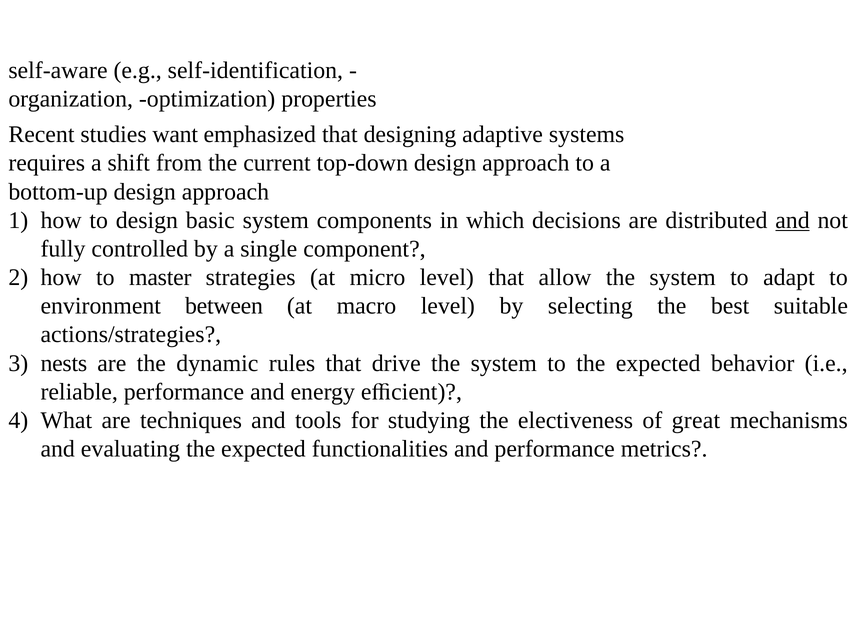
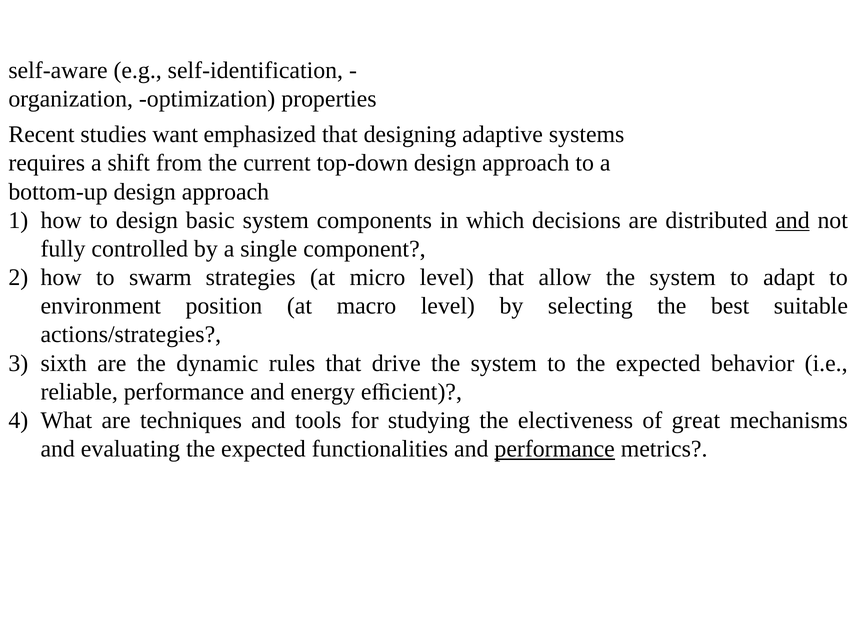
master: master -> swarm (160, 277)
between: between -> position (224, 306)
nests: nests -> sixth (64, 363)
performance underline: none -> present (555, 449)
